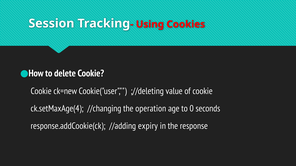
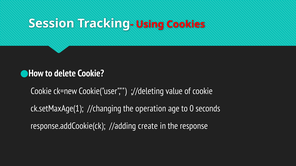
ck.setMaxAge(4: ck.setMaxAge(4 -> ck.setMaxAge(1 (57, 109)
expiry: expiry -> create (148, 126)
